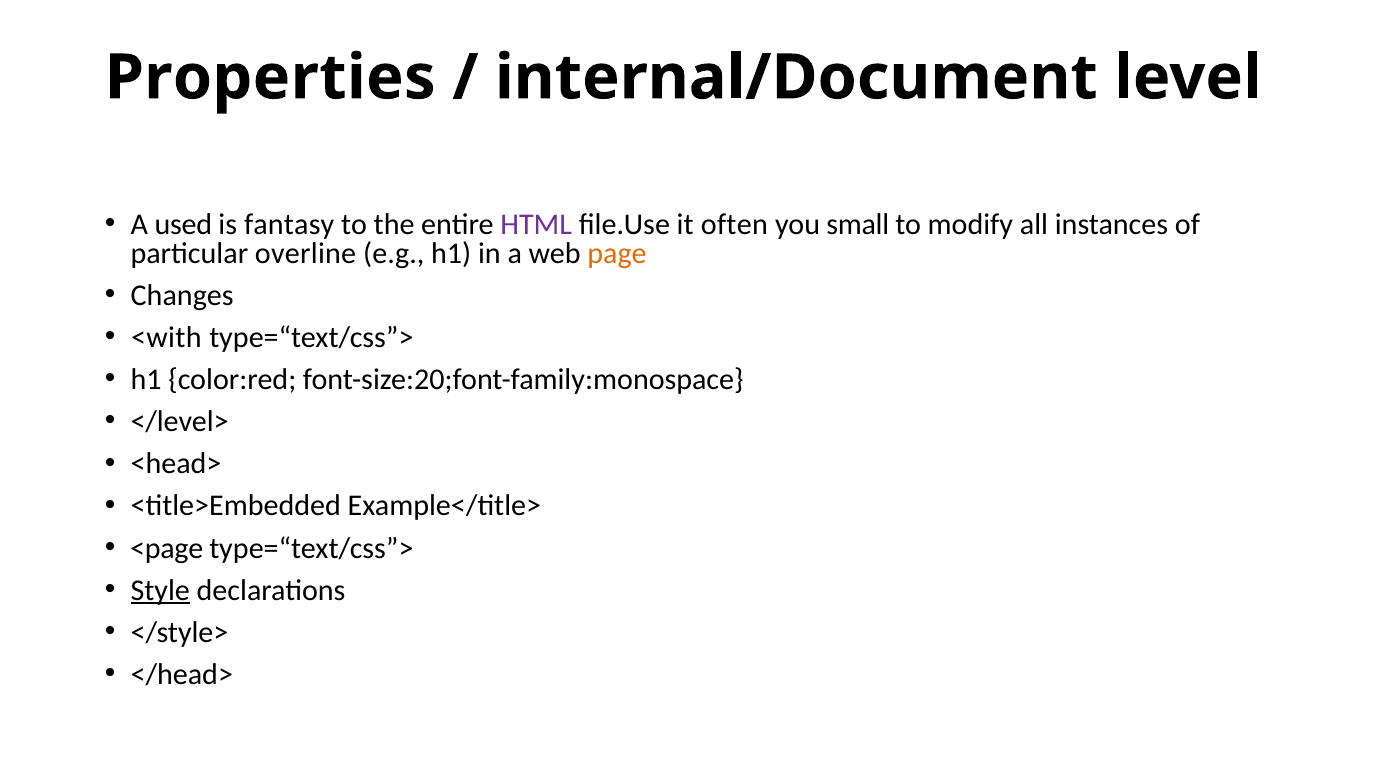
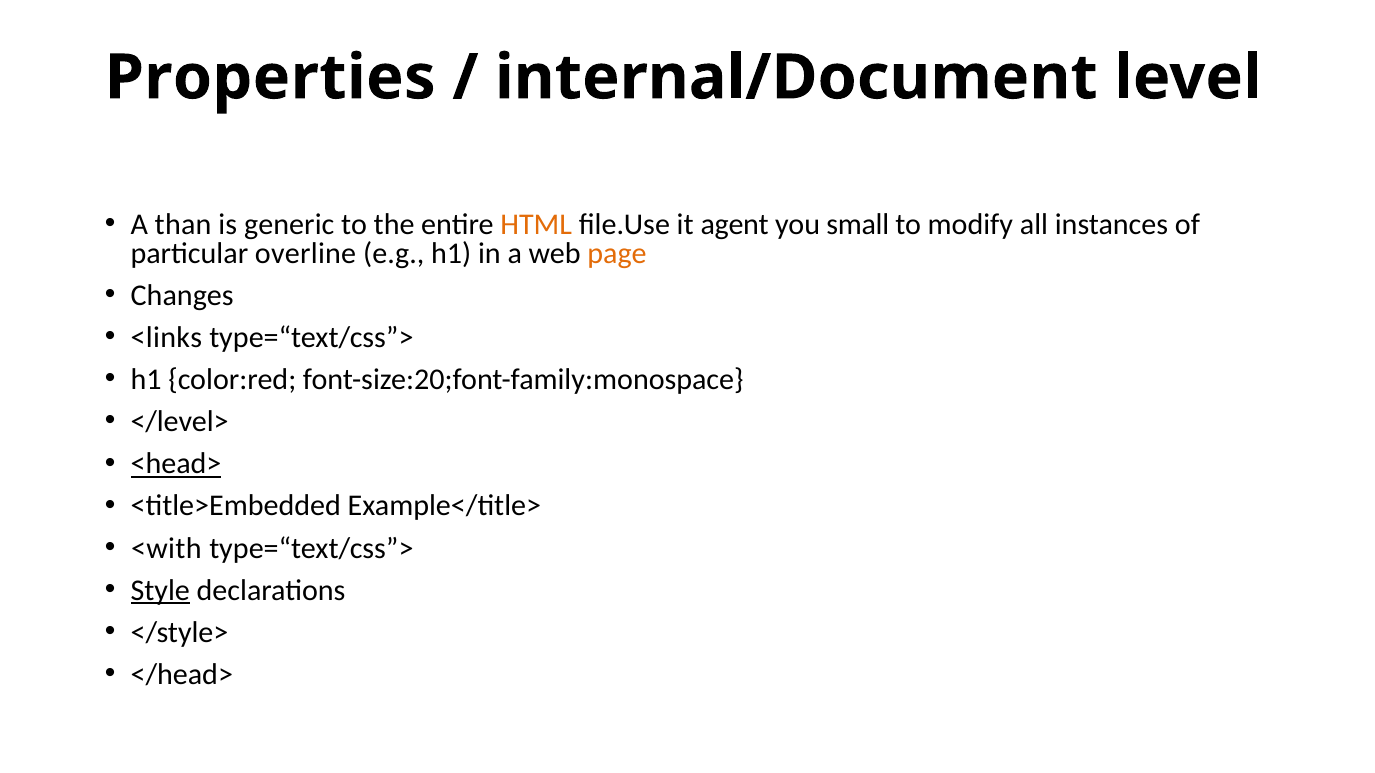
used: used -> than (183, 224)
fantasy: fantasy -> generic (289, 224)
HTML colour: purple -> orange (536, 224)
often: often -> agent (735, 224)
<with: <with -> <links (166, 338)
<head> underline: none -> present (176, 464)
<page: <page -> <with (166, 548)
